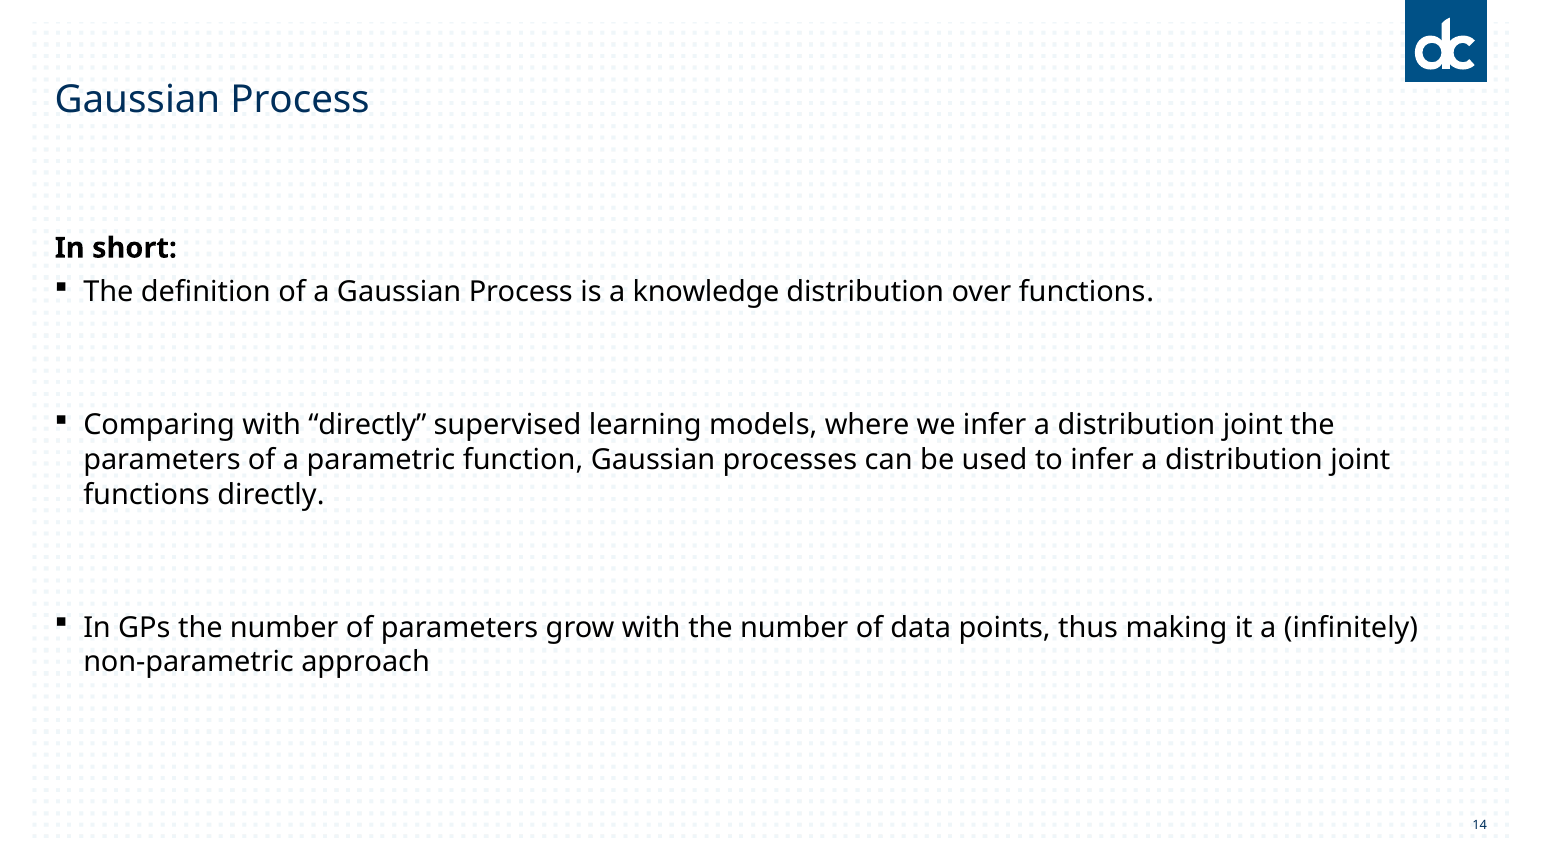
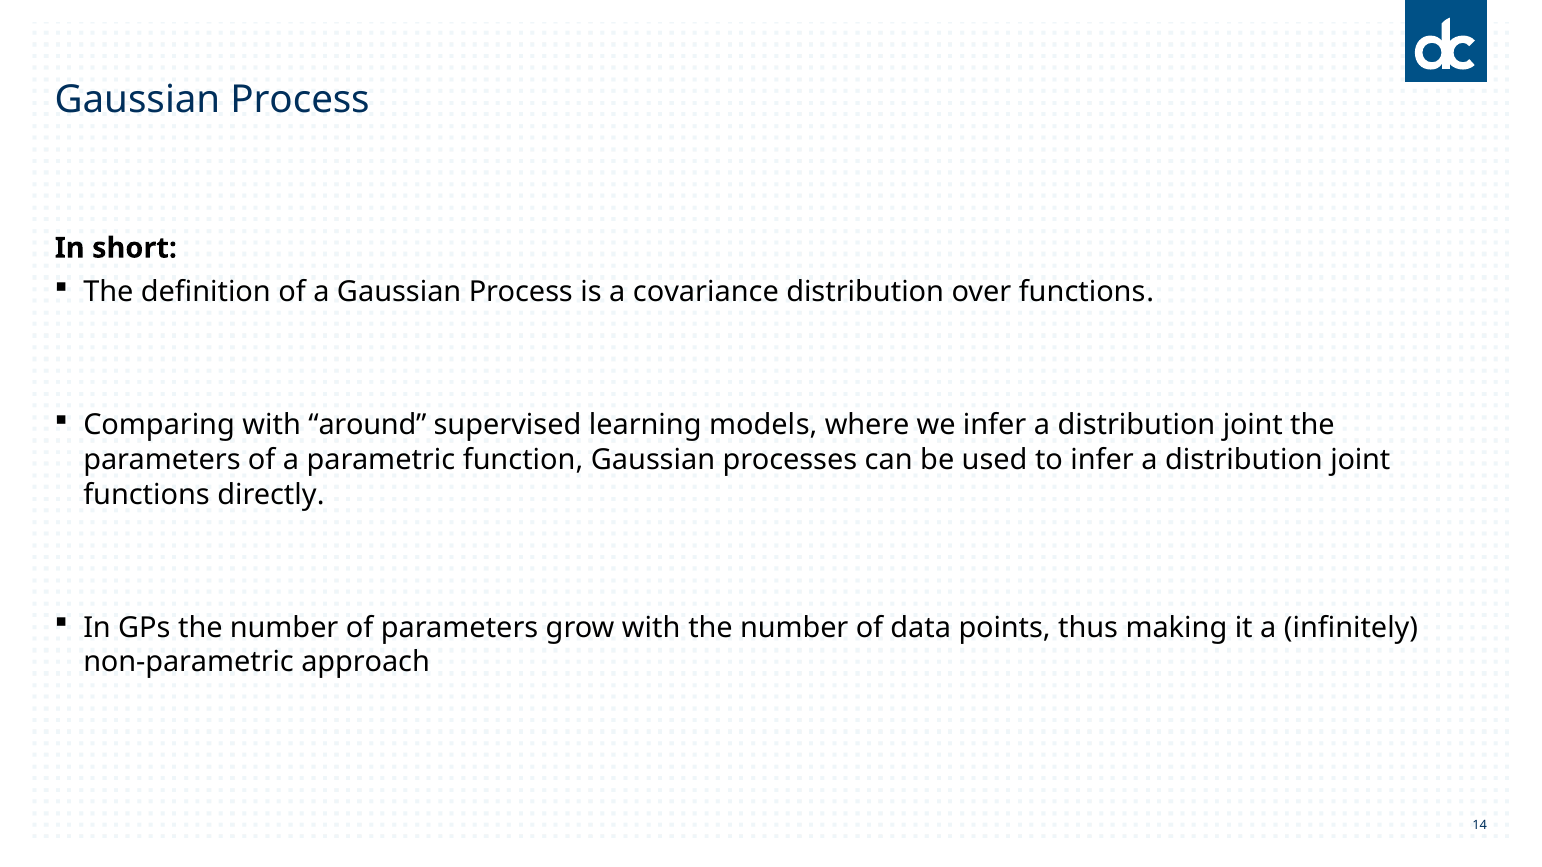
knowledge: knowledge -> covariance (706, 293)
with directly: directly -> around (367, 426)
